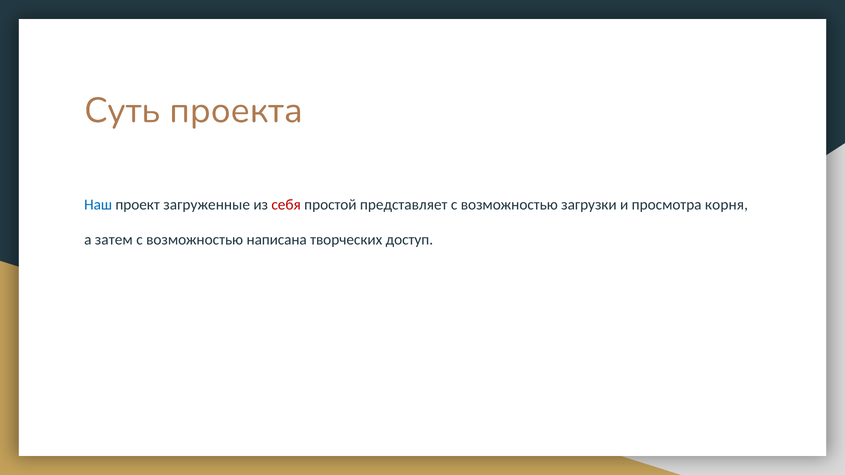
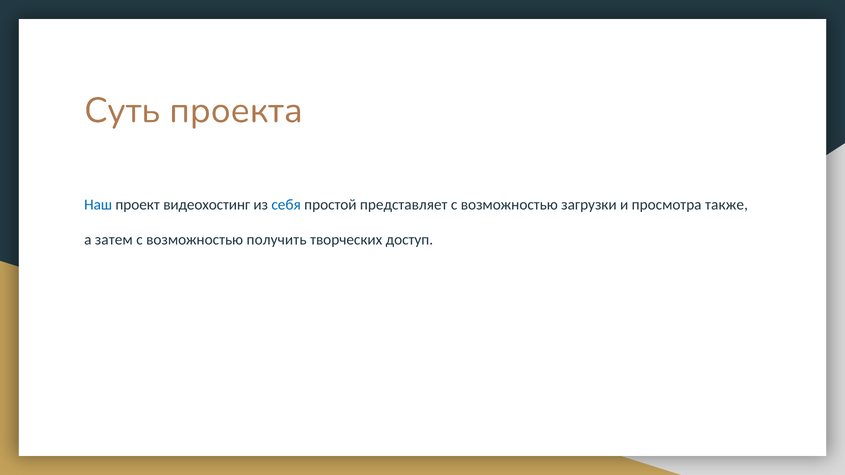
загруженные: загруженные -> видеохостинг (207, 205)
себя colour: red -> blue (286, 205)
корня: корня -> также (727, 205)
написана: написана -> получить (277, 240)
